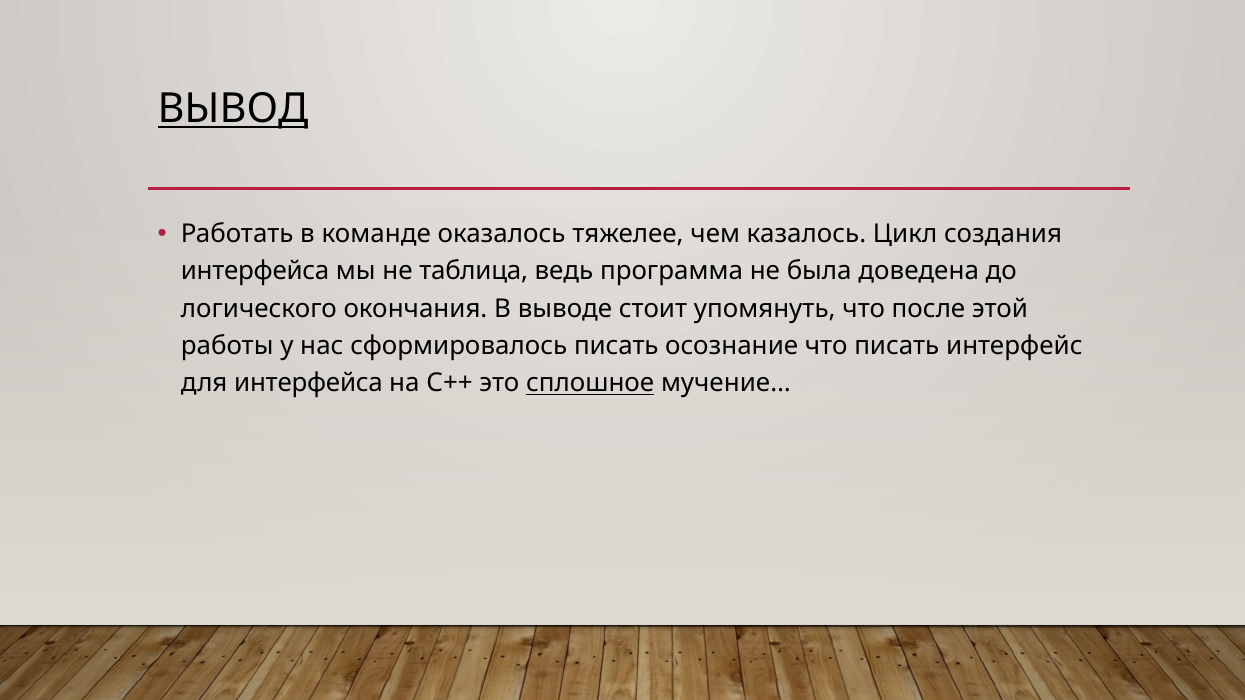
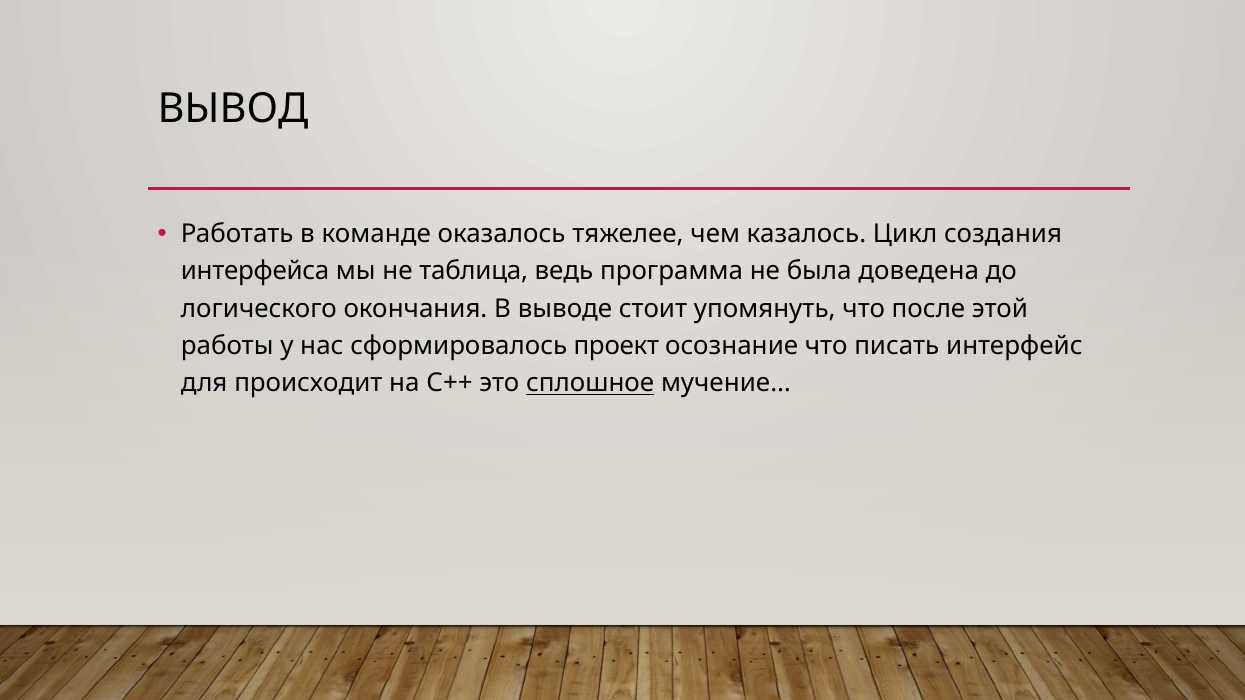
ВЫВОД underline: present -> none (233, 109)
сформировалось писать: писать -> проект (616, 346)
для интерфейса: интерфейса -> происходит (308, 383)
